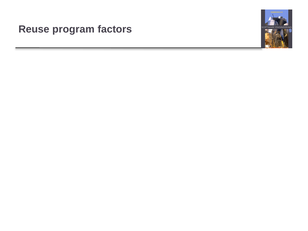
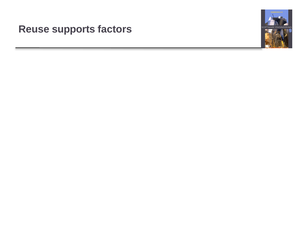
program: program -> supports (74, 29)
